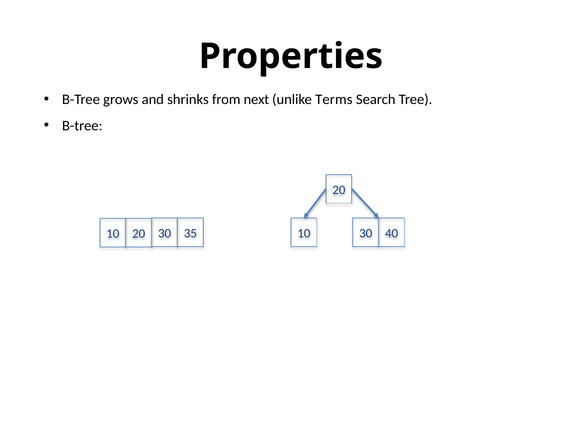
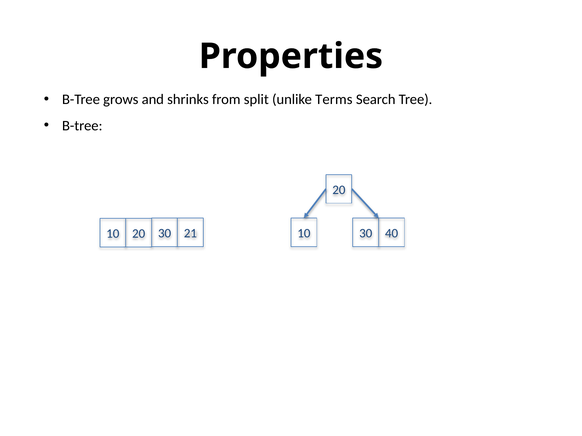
next: next -> split (256, 100)
35: 35 -> 21 (190, 233)
